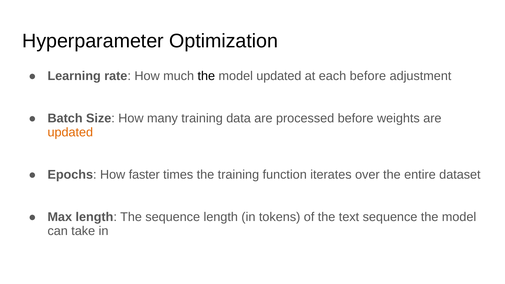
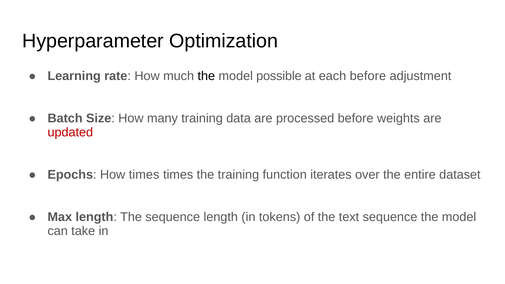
model updated: updated -> possible (279, 76)
updated colour: orange -> red (70, 132)
How faster: faster -> times (144, 175)
